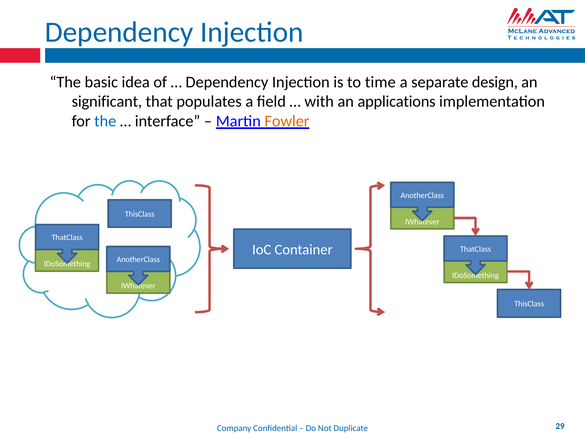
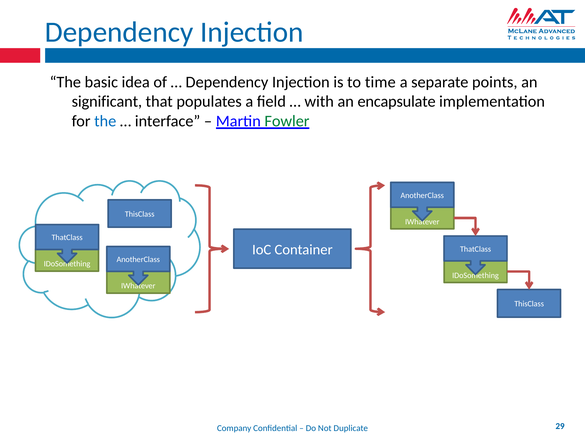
design: design -> points (495, 82)
applications: applications -> encapsulate (397, 102)
Fowler colour: orange -> green (287, 121)
